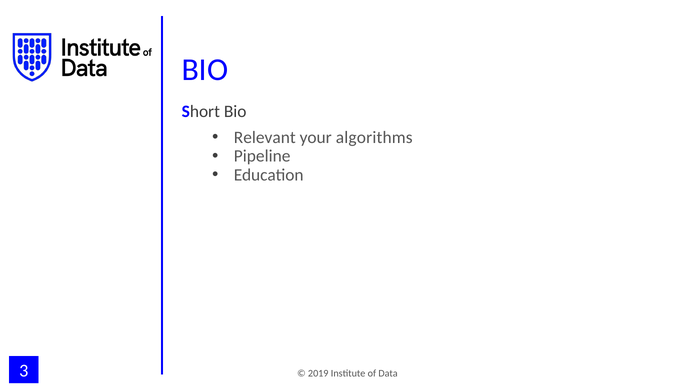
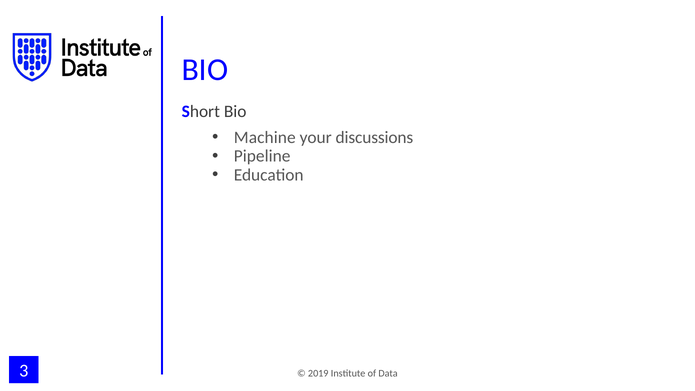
Relevant: Relevant -> Machine (265, 137)
algorithms: algorithms -> discussions (374, 137)
